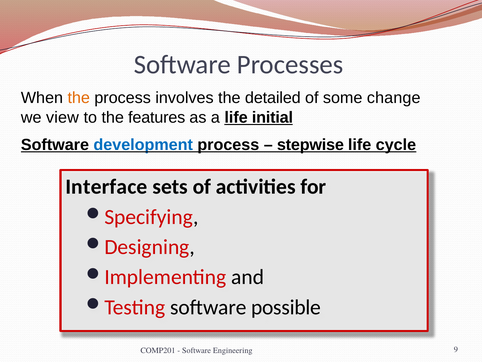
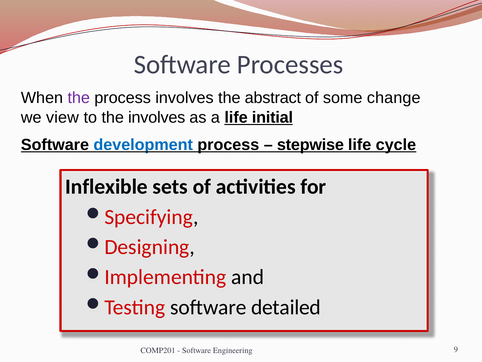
the colour: orange -> purple (79, 98)
detailed: detailed -> abstract (273, 98)
the features: features -> involves (157, 117)
Interface: Interface -> Inflexible (107, 187)
possible: possible -> detailed (286, 307)
